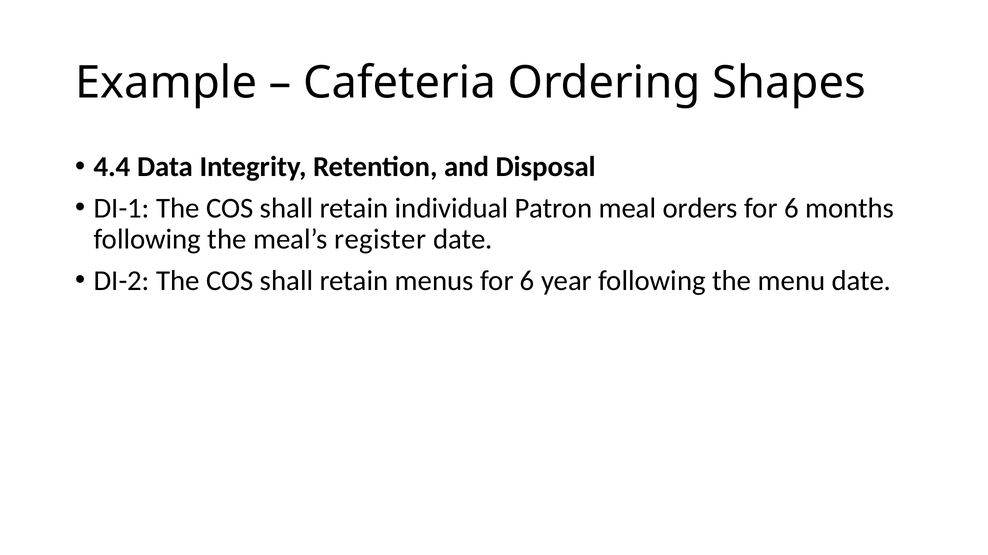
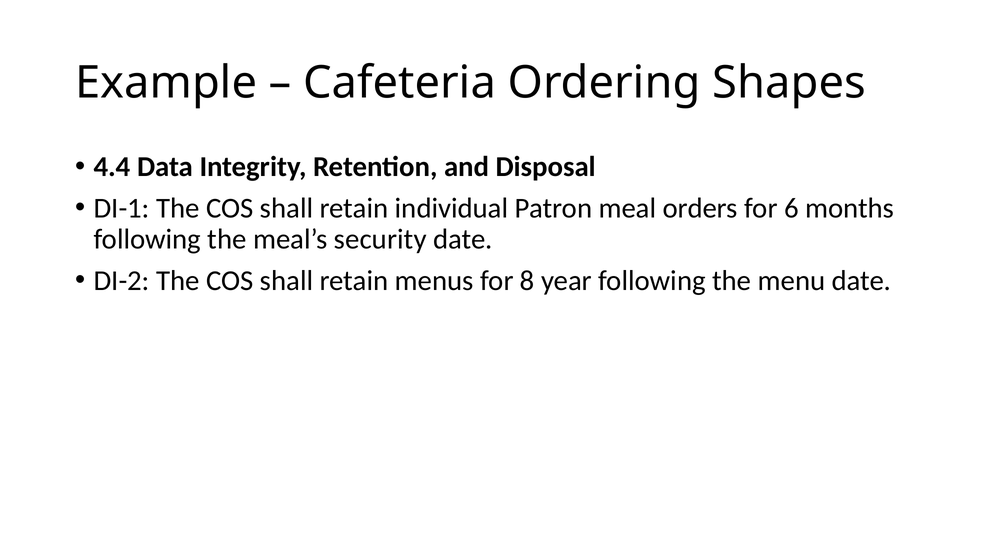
register: register -> security (380, 240)
menus for 6: 6 -> 8 (527, 281)
